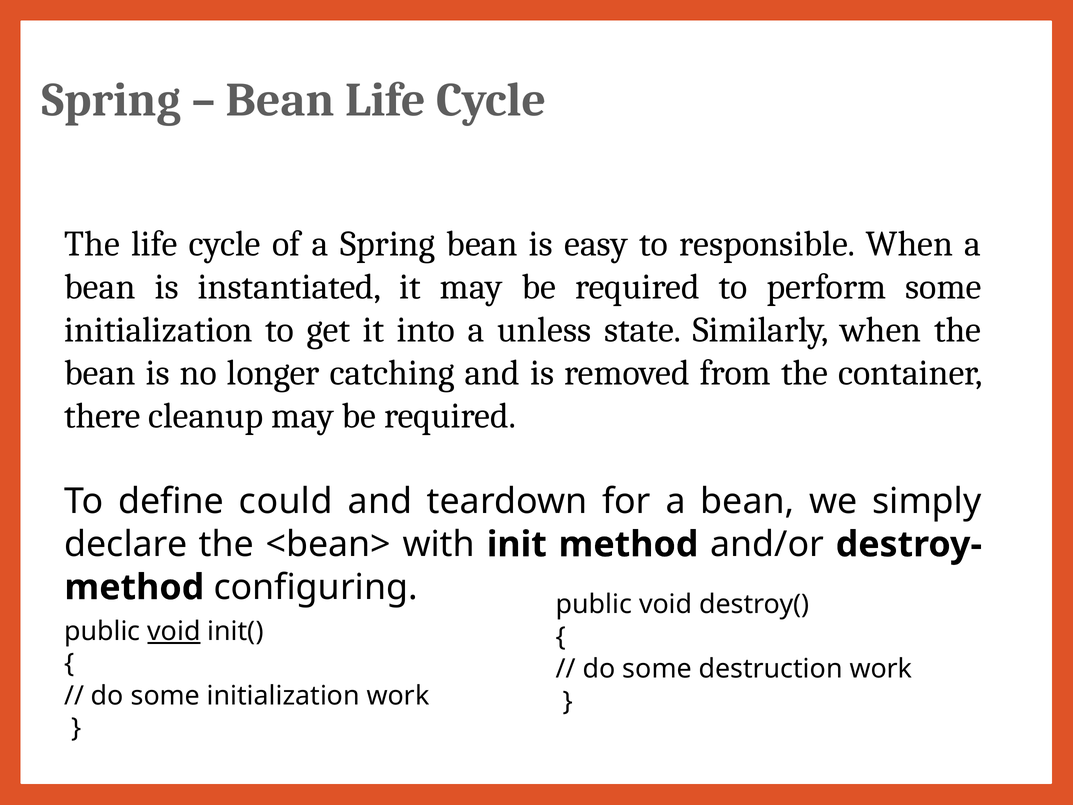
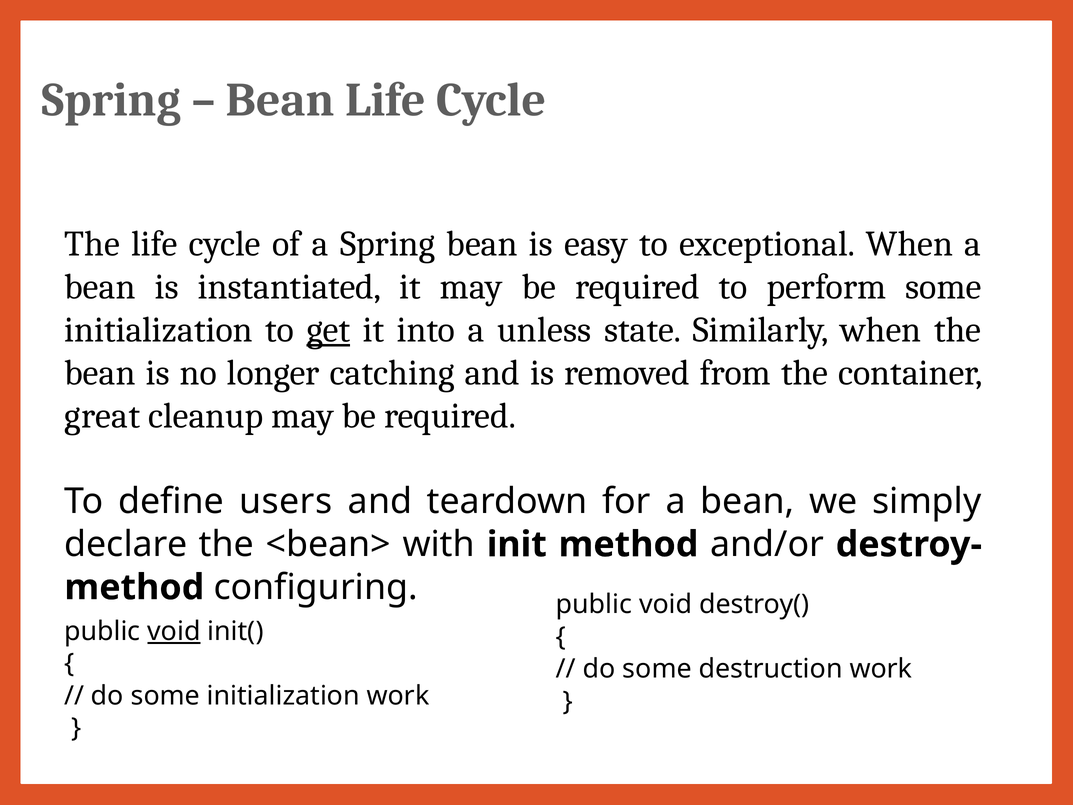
responsible: responsible -> exceptional (767, 244)
get underline: none -> present (328, 330)
there: there -> great (102, 416)
could: could -> users (286, 501)
